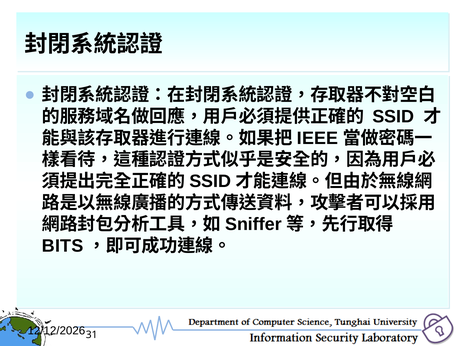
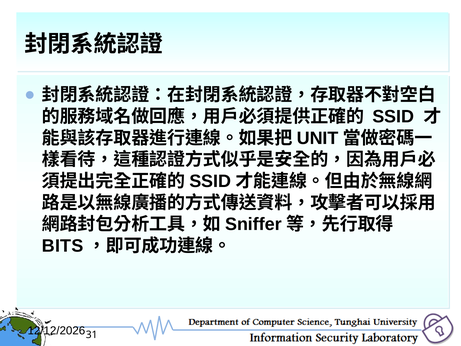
IEEE: IEEE -> UNIT (318, 138)
